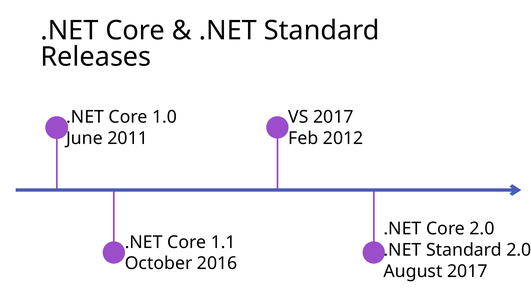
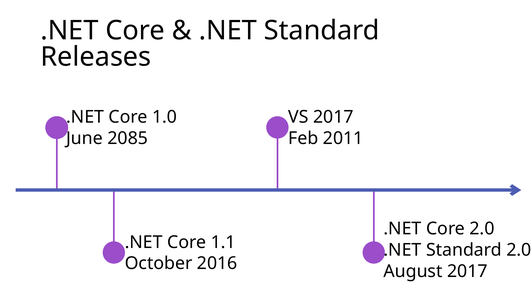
2011: 2011 -> 2085 (128, 138)
2012: 2012 -> 2011 (343, 138)
